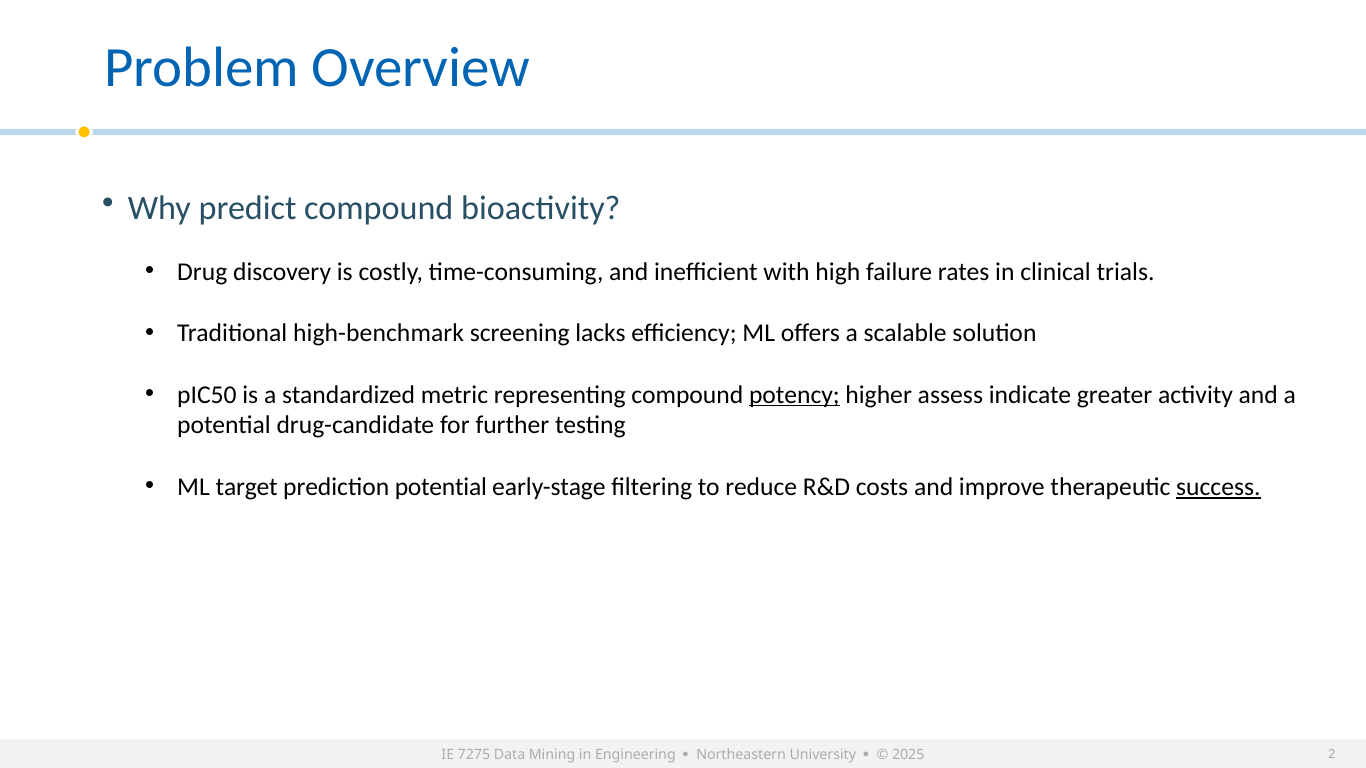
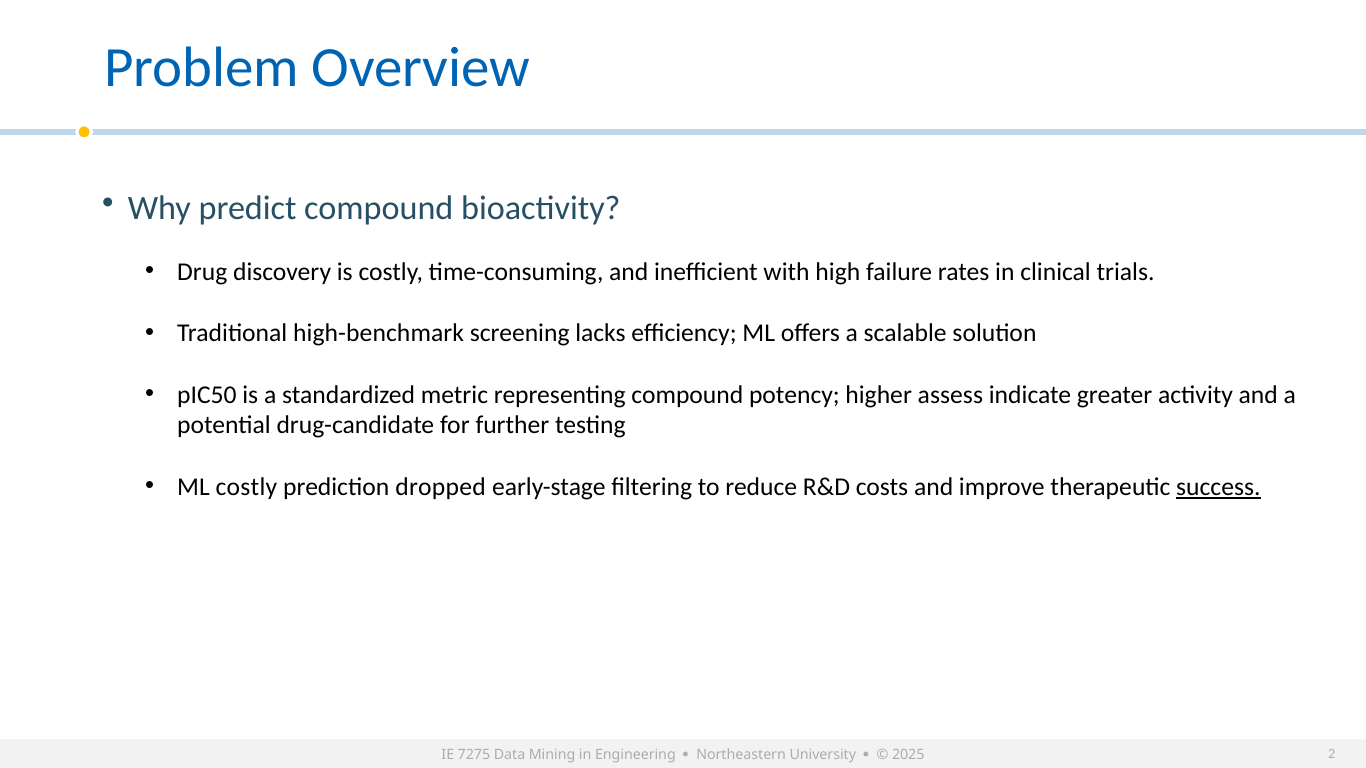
potency underline: present -> none (794, 395)
ML target: target -> costly (246, 487)
prediction potential: potential -> dropped (441, 487)
